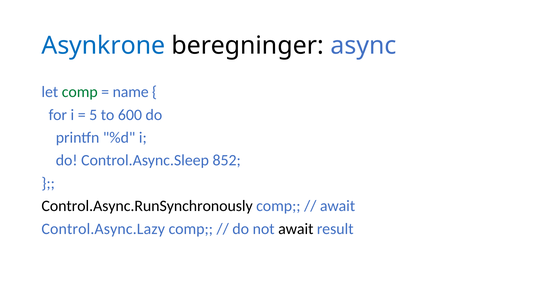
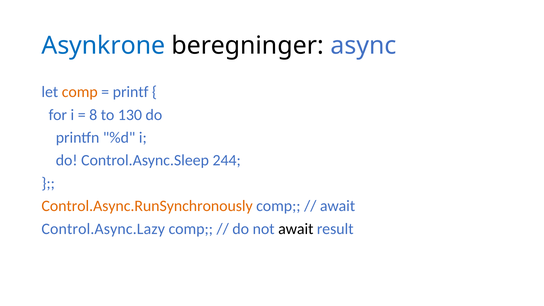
comp colour: green -> orange (80, 92)
name: name -> printf (131, 92)
5: 5 -> 8 (93, 115)
600: 600 -> 130 (130, 115)
852: 852 -> 244 (227, 160)
Control.Async.RunSynchronously colour: black -> orange (147, 206)
